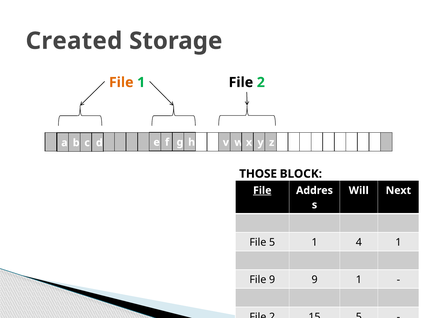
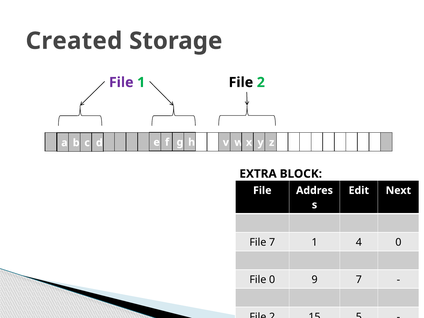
File colour: orange -> purple (121, 82)
THOSE: THOSE -> EXTRA (258, 174)
File underline: present -> none (262, 190)
Will: Will -> Edit (359, 190)
File 5: 5 -> 7 (272, 242)
4 1: 1 -> 0 (398, 242)
File 9: 9 -> 0 (272, 280)
9 1: 1 -> 7 (359, 280)
